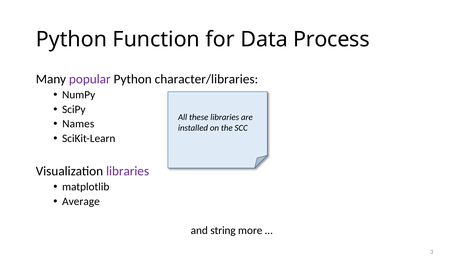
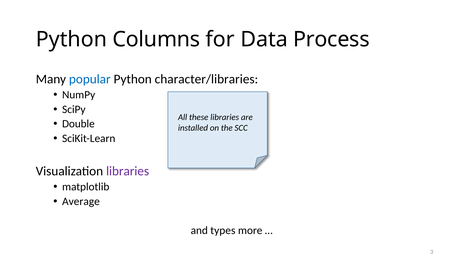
Function: Function -> Columns (156, 39)
popular colour: purple -> blue (90, 79)
Names: Names -> Double (78, 124)
string: string -> types (223, 230)
